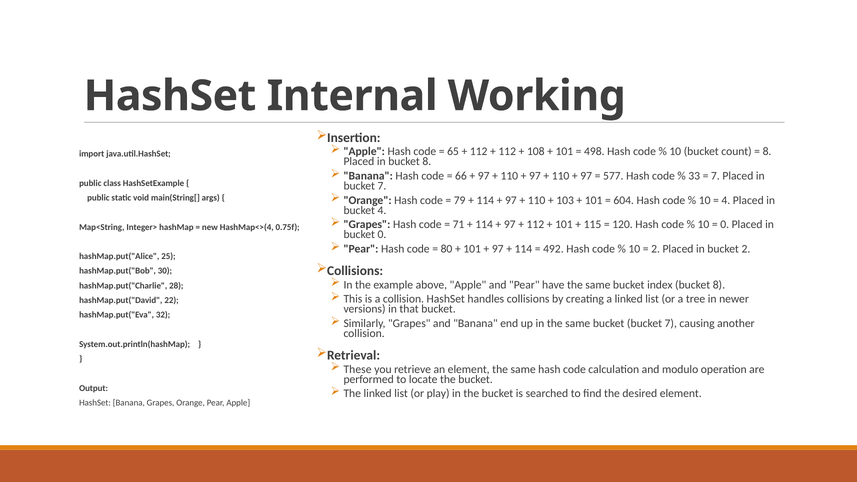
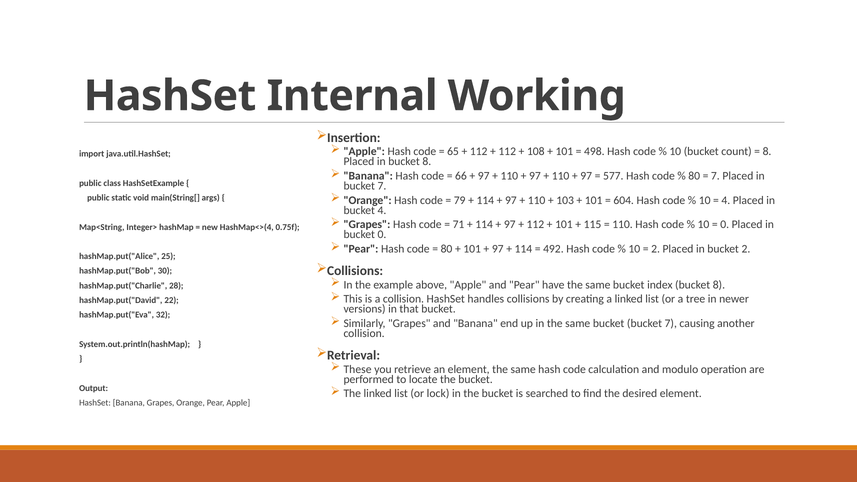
33: 33 -> 80 (694, 176)
120: 120 -> 110 (623, 225)
play: play -> lock (438, 394)
